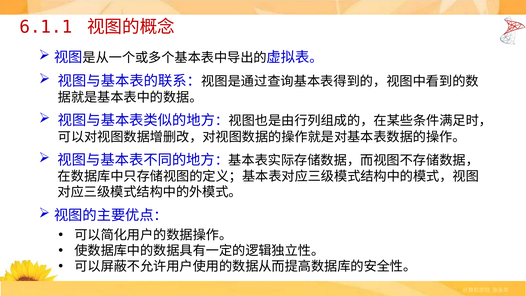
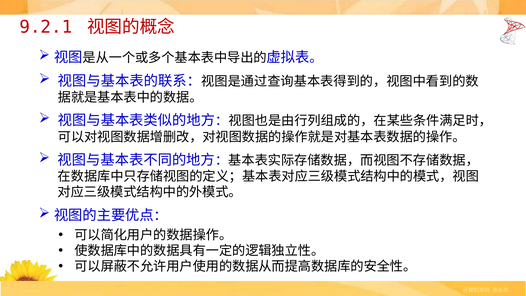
6.1.1: 6.1.1 -> 9.2.1 (46, 27)
